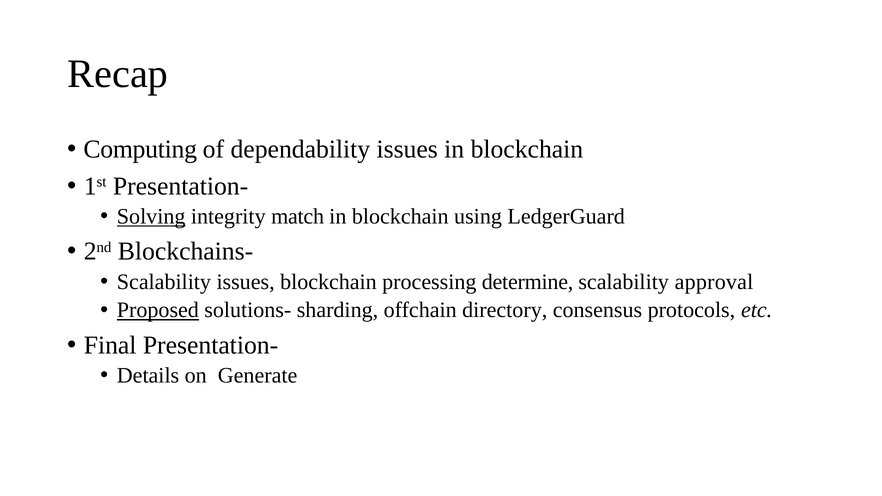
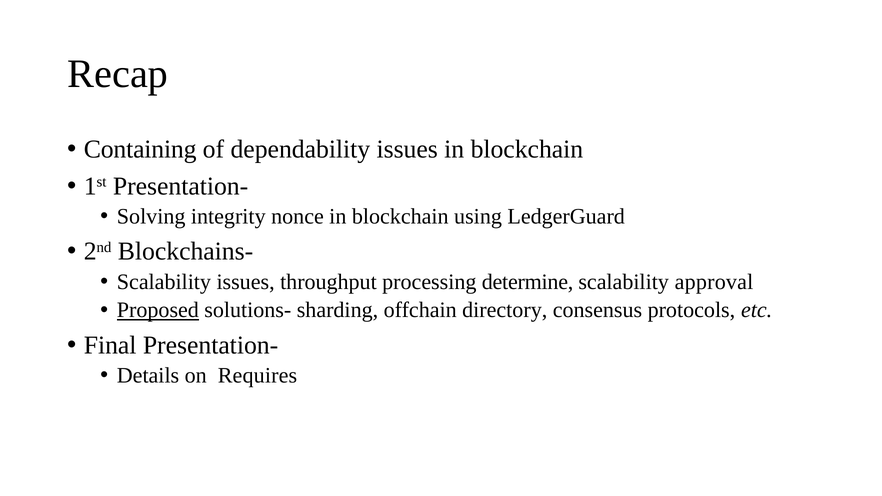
Computing: Computing -> Containing (140, 149)
Solving underline: present -> none (151, 217)
match: match -> nonce (297, 217)
issues blockchain: blockchain -> throughput (328, 282)
Generate: Generate -> Requires (257, 376)
